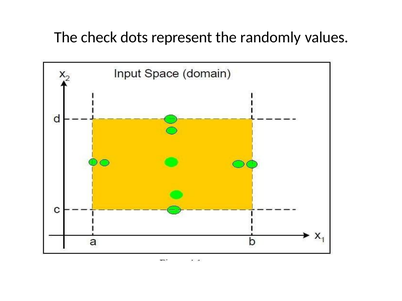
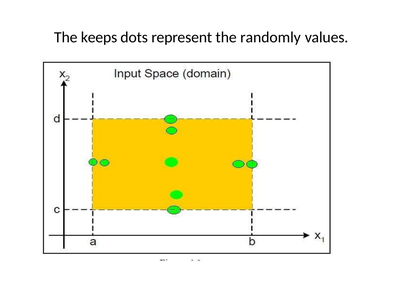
check: check -> keeps (99, 38)
